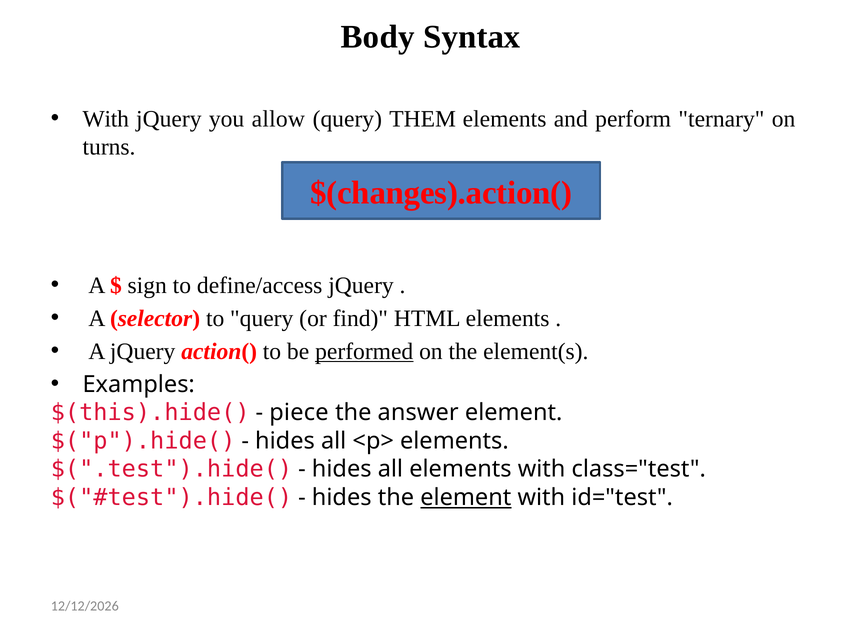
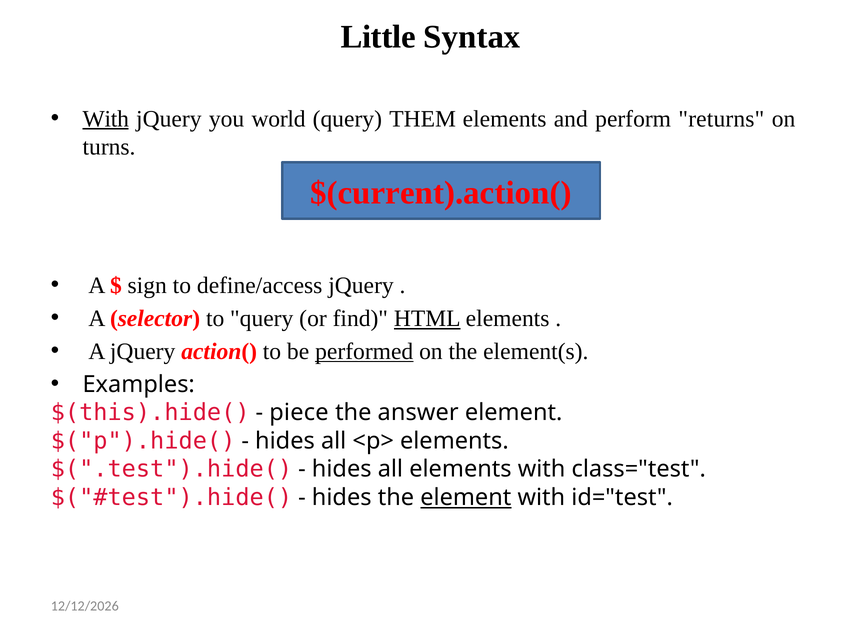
Body: Body -> Little (378, 37)
With underline: none -> present (106, 119)
allow: allow -> world (279, 119)
ternary: ternary -> returns (721, 119)
$(changes).action(: $(changes).action( -> $(current).action( (441, 193)
HTML underline: none -> present (427, 319)
